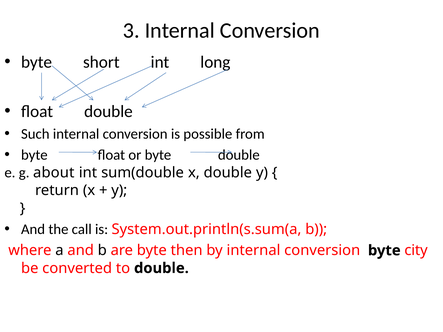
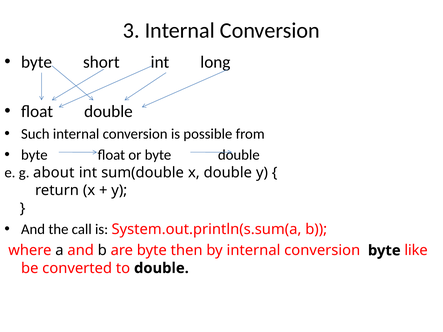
city: city -> like (416, 251)
